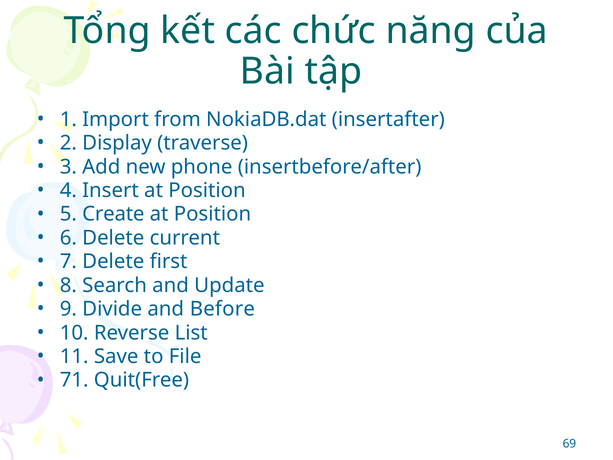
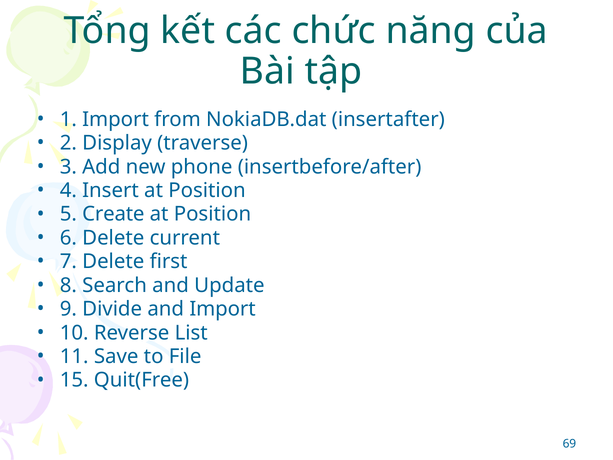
and Before: Before -> Import (223, 309)
71: 71 -> 15 (74, 380)
